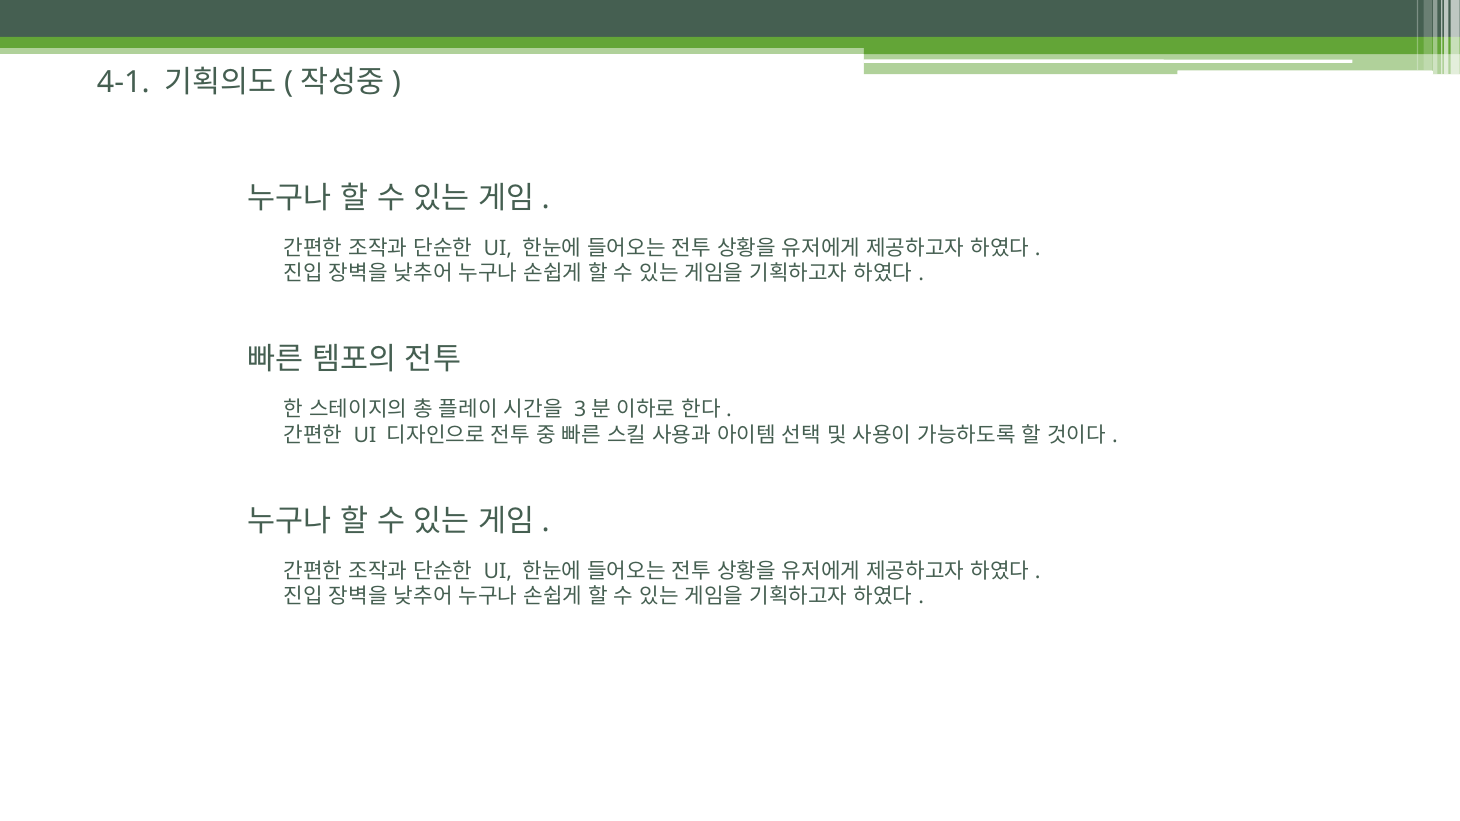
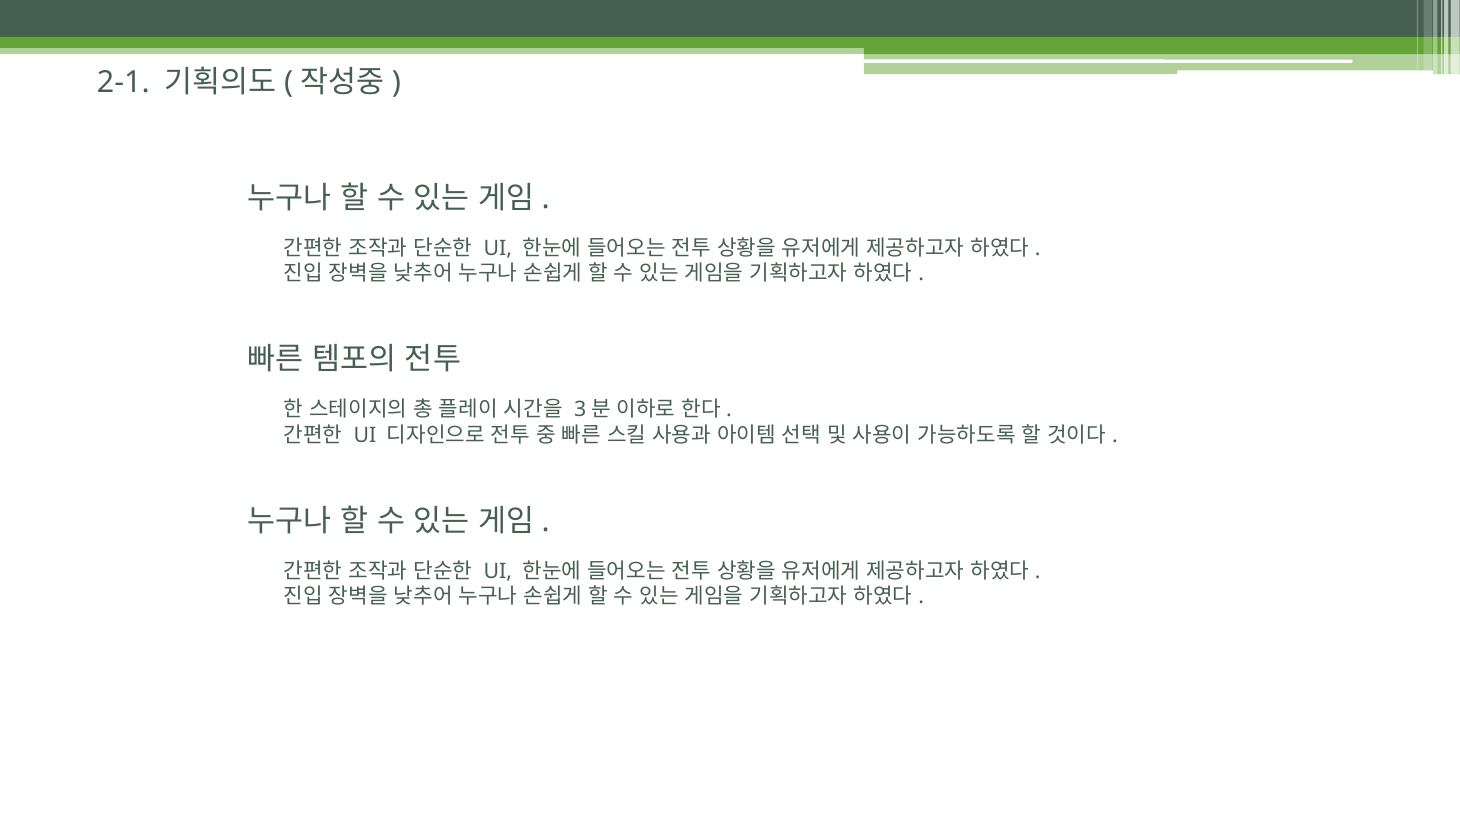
4-1: 4-1 -> 2-1 (123, 82)
